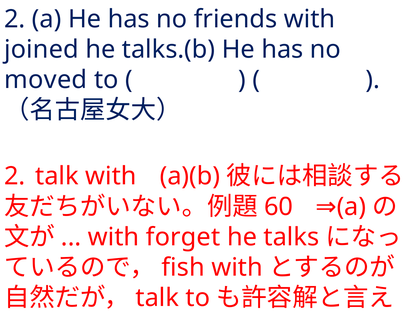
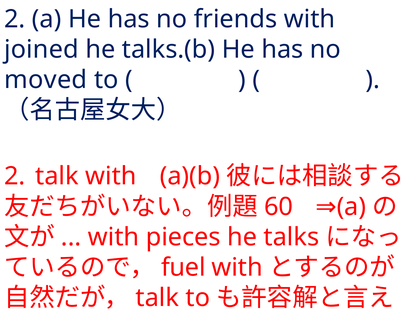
forget: forget -> pieces (183, 237)
fish: fish -> fuel (183, 268)
